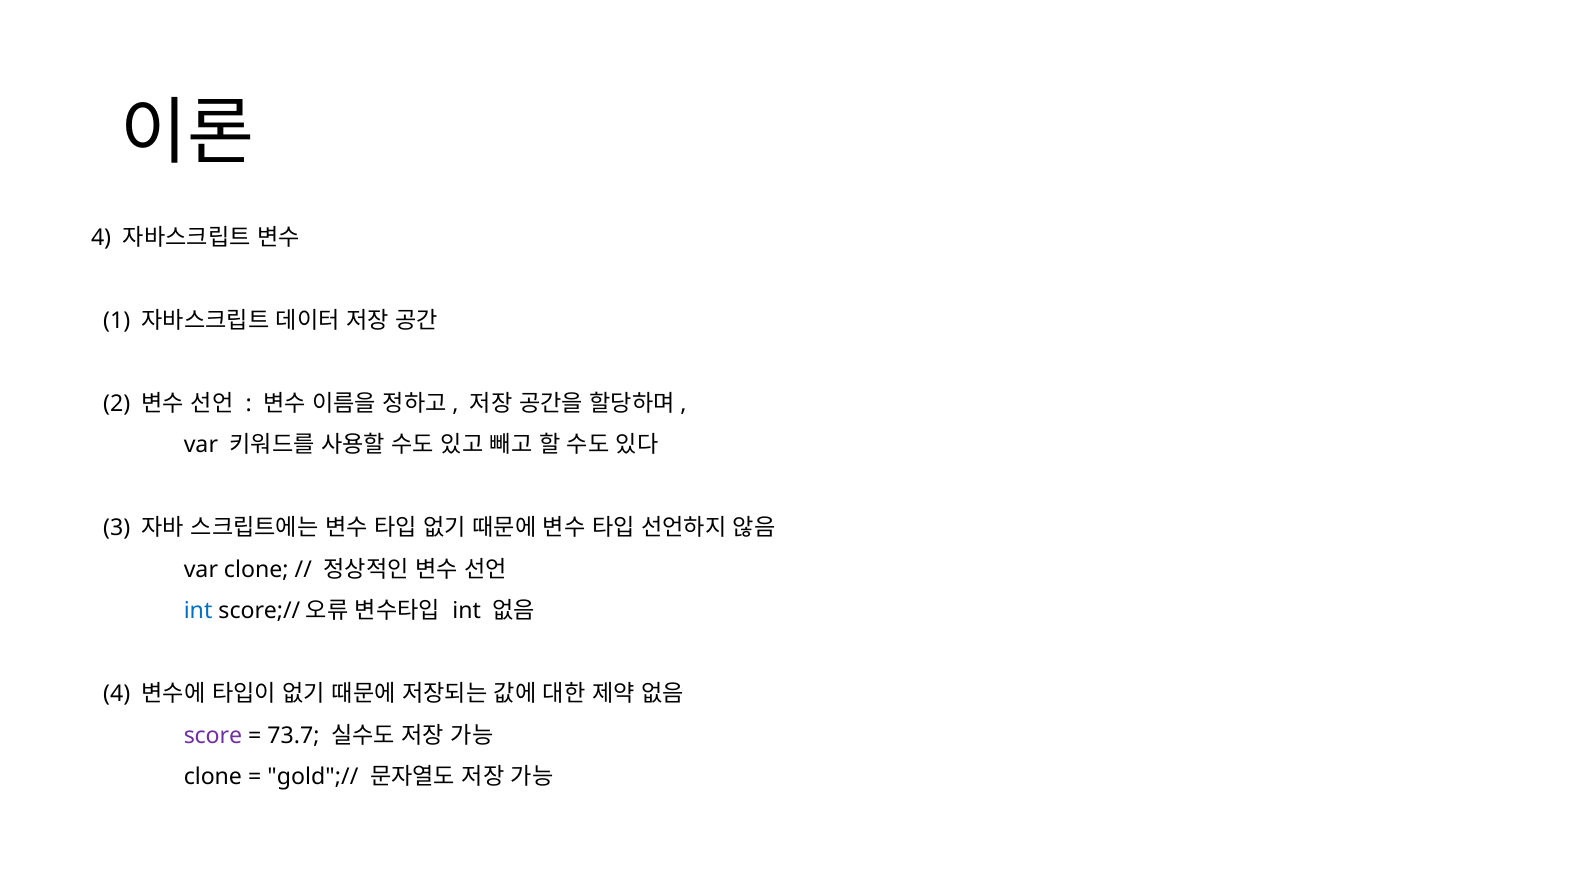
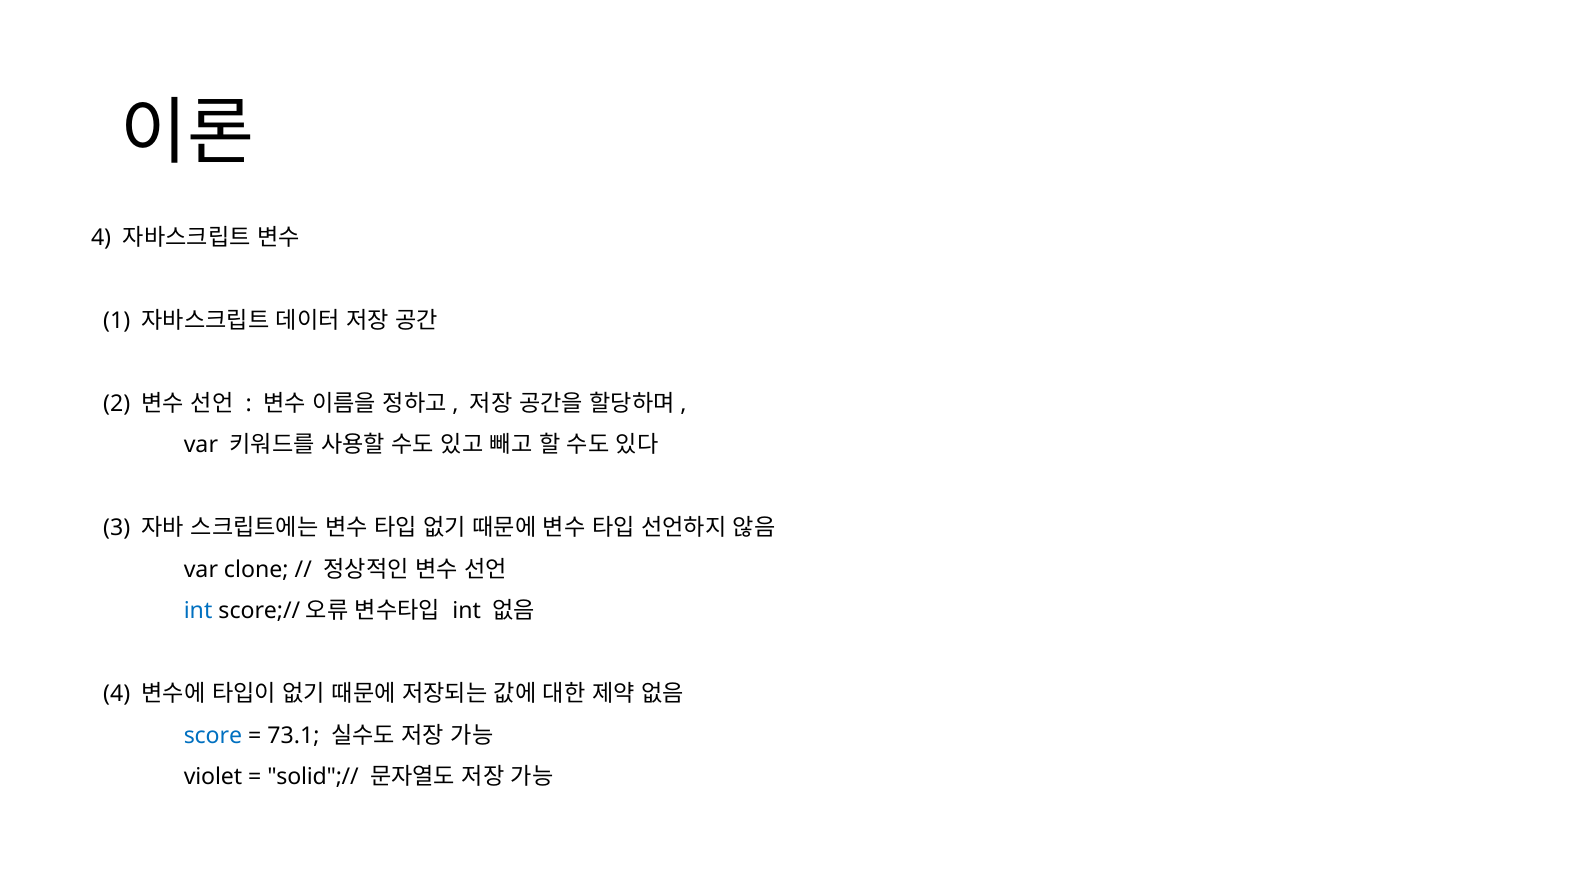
score colour: purple -> blue (213, 736)
73.7: 73.7 -> 73.1 (293, 736)
clone: clone -> violet (213, 777)
gold";//: gold";// -> solid";// (313, 777)
